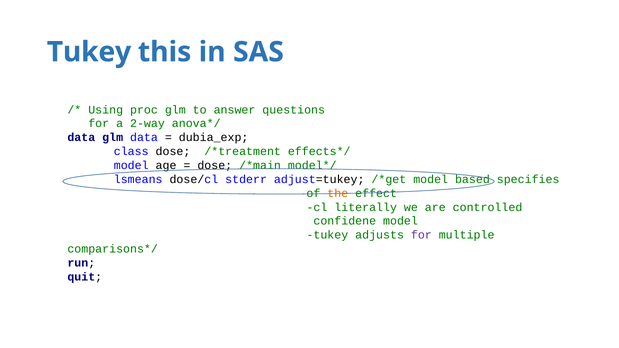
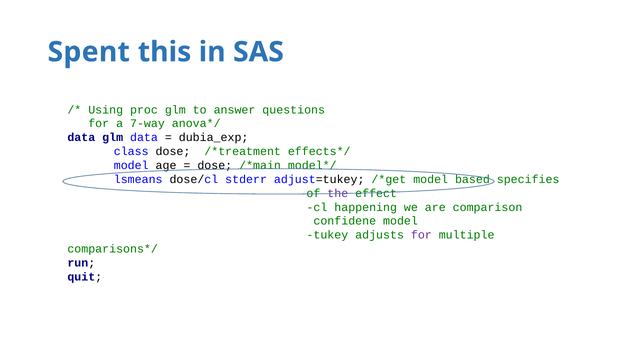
Tukey: Tukey -> Spent (89, 52)
2-way: 2-way -> 7-way (147, 124)
the colour: orange -> purple (338, 193)
literally: literally -> happening (366, 207)
controlled: controlled -> comparison (488, 207)
